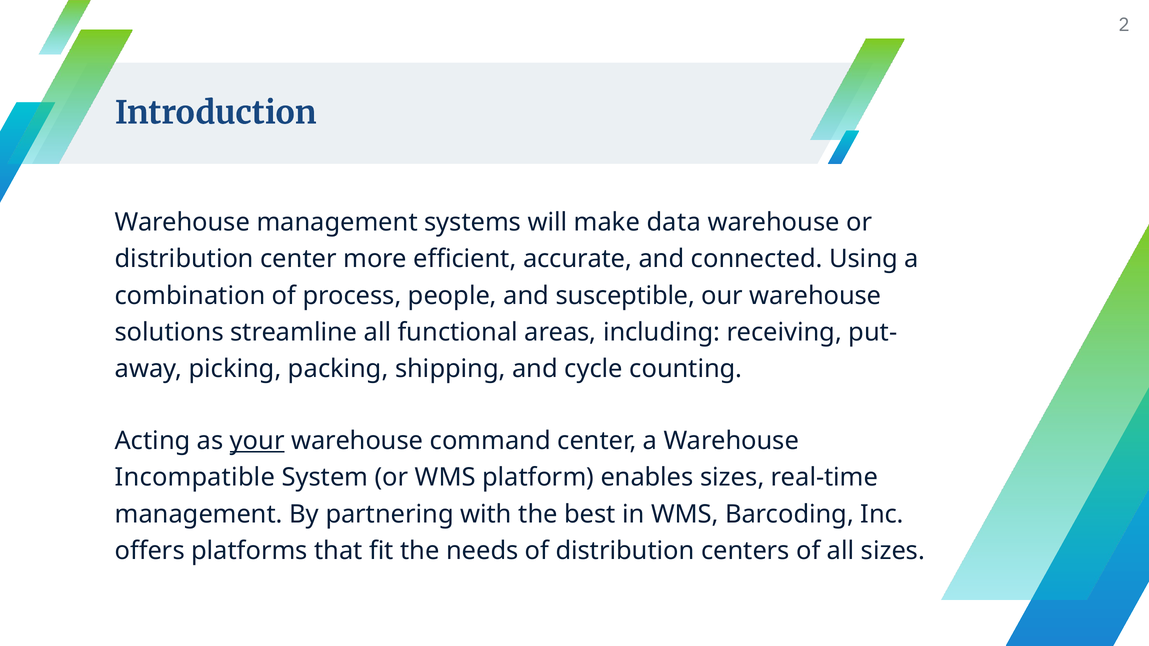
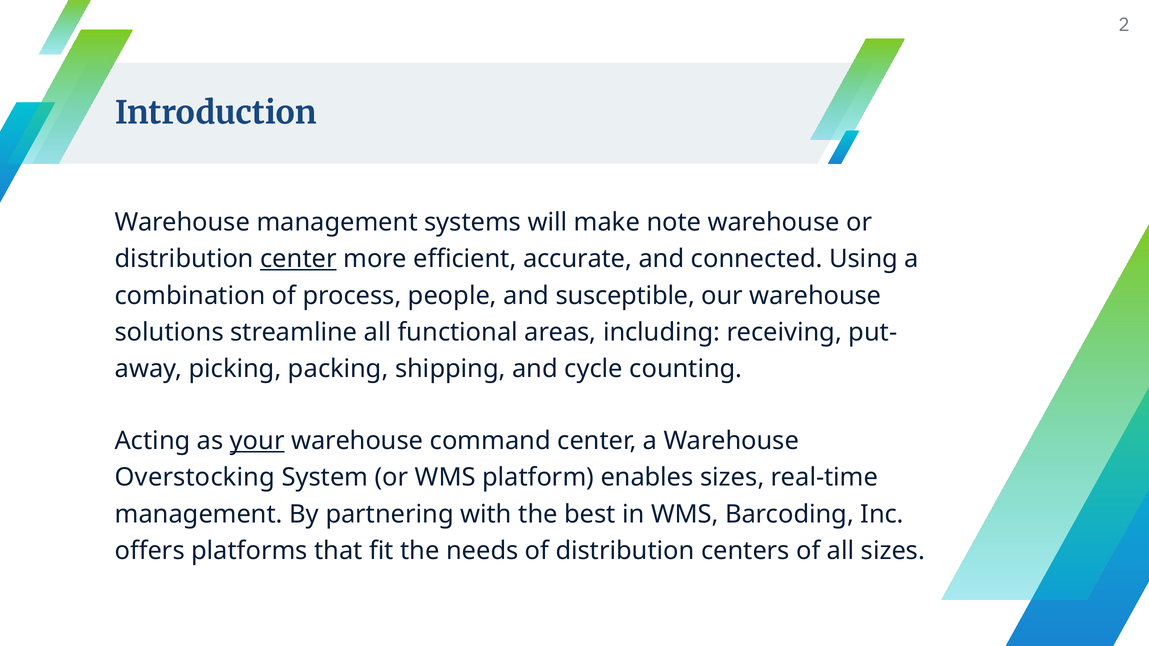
data: data -> note (674, 222)
center underline: none -> present (298, 259)
Incompatible: Incompatible -> Overstocking (195, 478)
